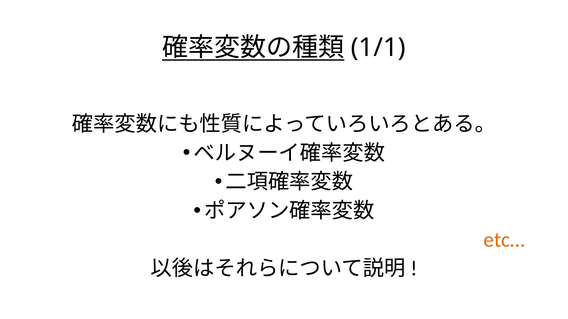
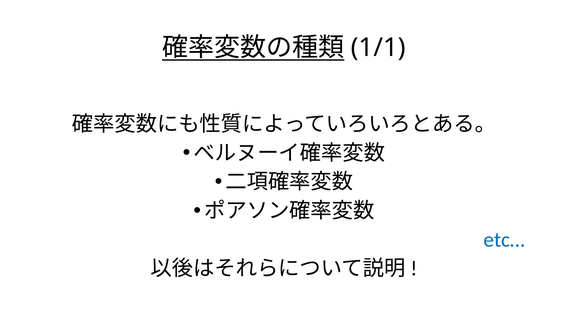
etc… colour: orange -> blue (504, 240)
